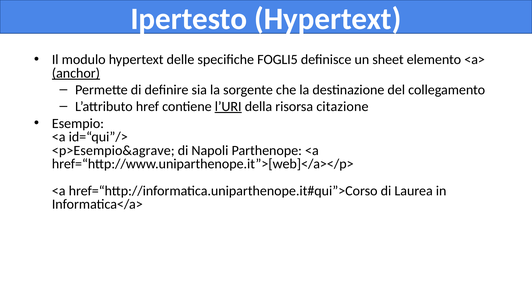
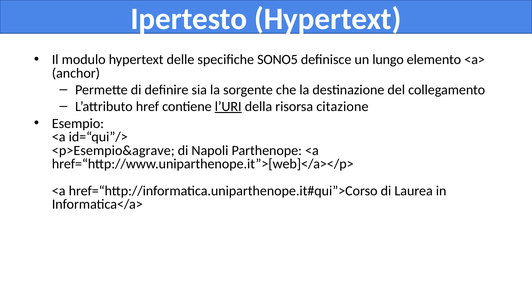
FOGLI5: FOGLI5 -> SONO5 (277, 60)
sheet: sheet -> lungo (388, 60)
anchor underline: present -> none (76, 73)
